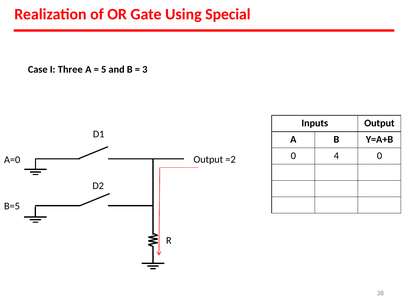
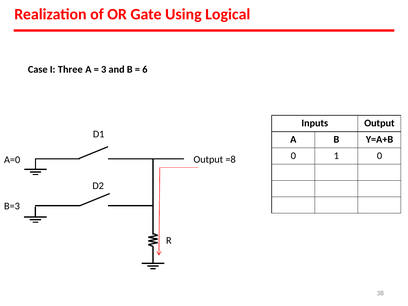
Special: Special -> Logical (228, 14)
5: 5 -> 3 (104, 69)
3: 3 -> 6 (145, 69)
4: 4 -> 1 (336, 156)
=2: =2 -> =8 (231, 159)
B=5: B=5 -> B=3 (12, 206)
